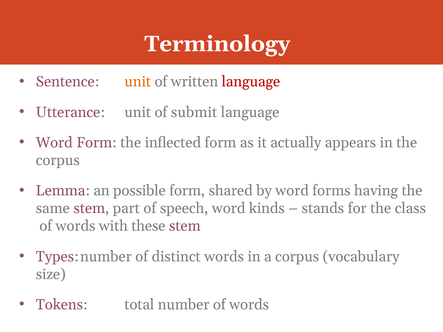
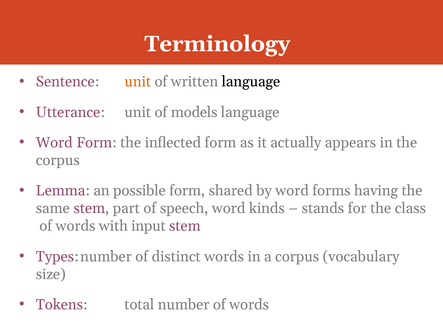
language colour: red -> black (251, 82)
submit: submit -> models (194, 112)
these: these -> input (148, 226)
